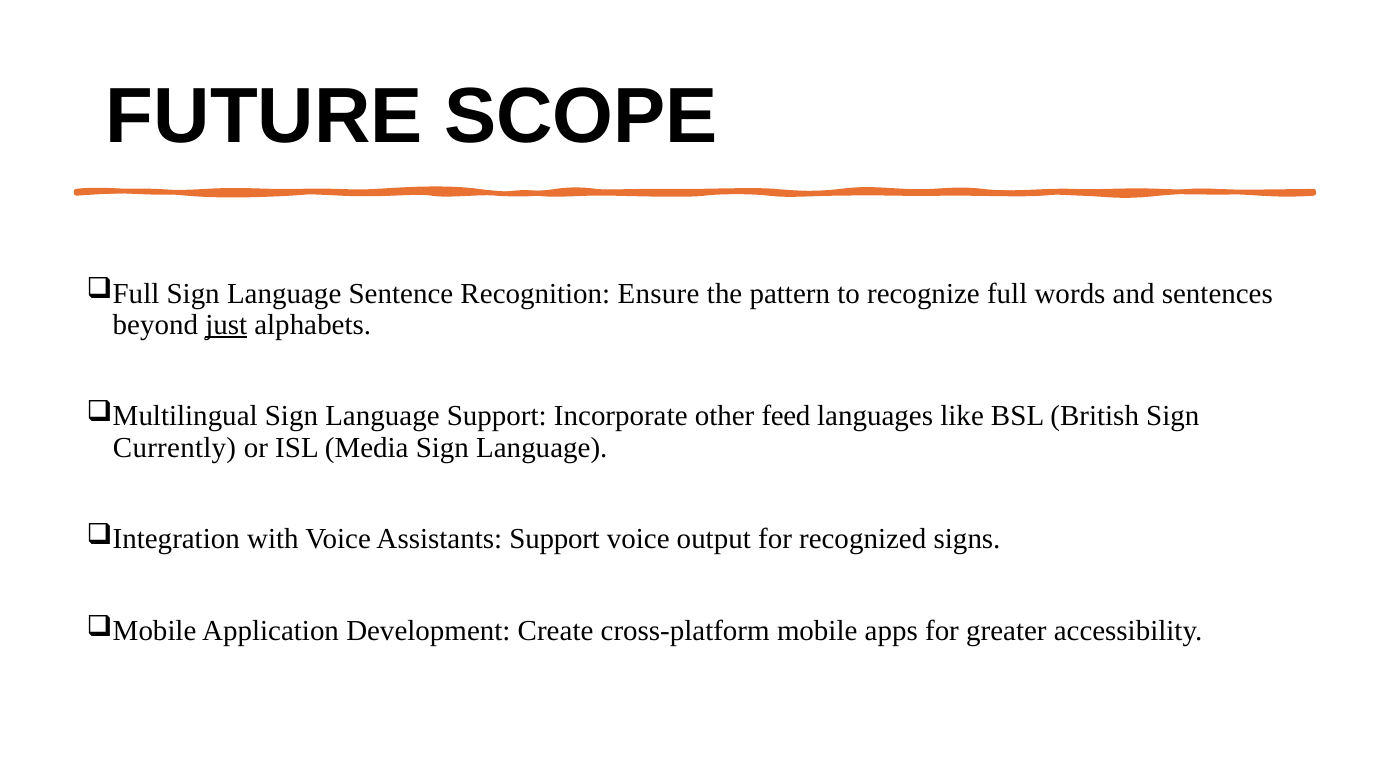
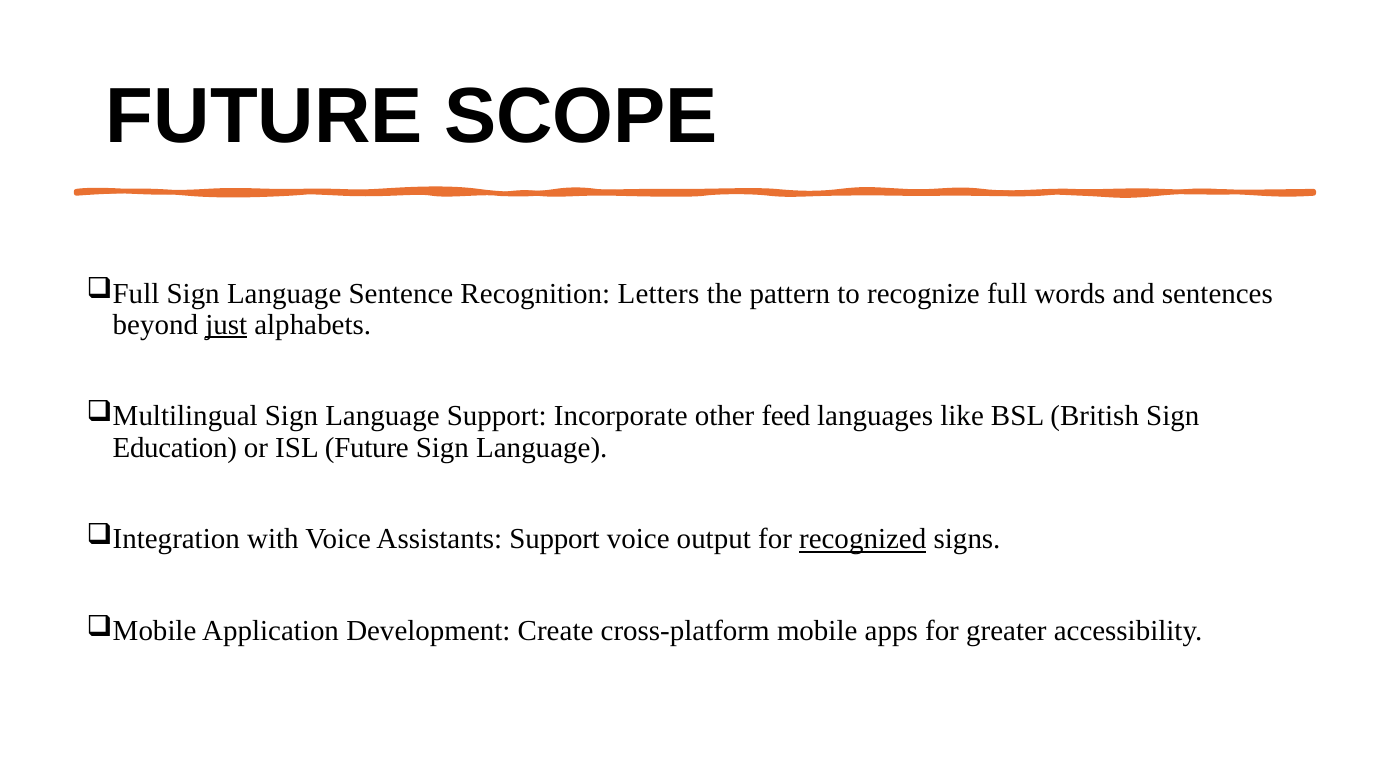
Ensure: Ensure -> Letters (659, 293)
Currently: Currently -> Education (175, 448)
ISL Media: Media -> Future (367, 448)
recognized underline: none -> present (863, 539)
